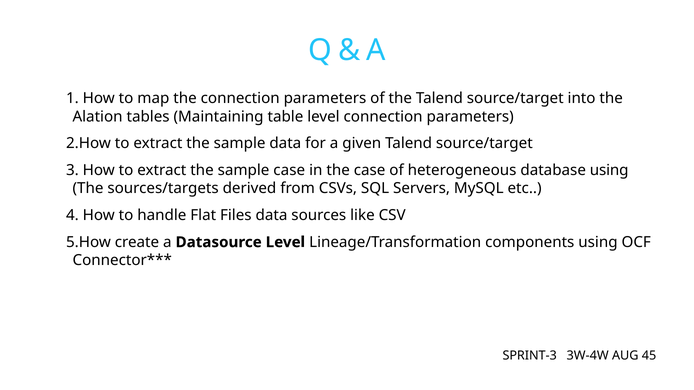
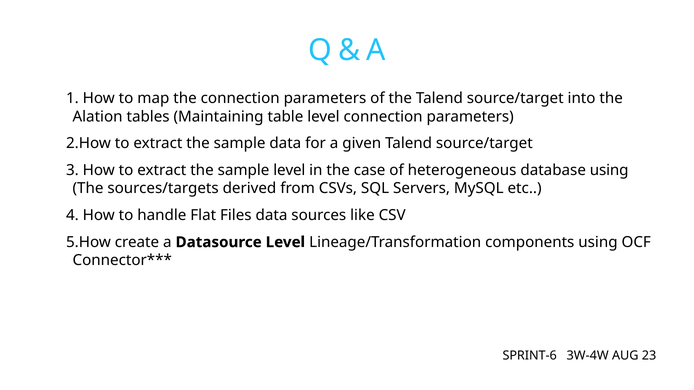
sample case: case -> level (289, 170)
SPRINT-3: SPRINT-3 -> SPRINT-6 (530, 356)
45: 45 -> 23 (649, 356)
